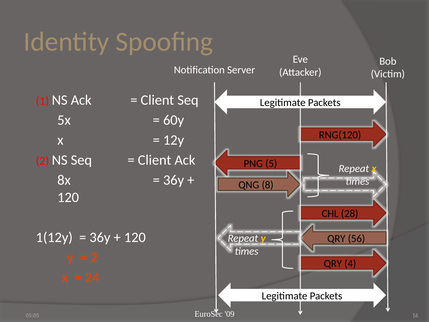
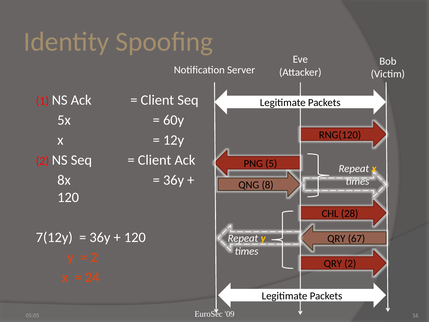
1(12y: 1(12y -> 7(12y (54, 237)
56: 56 -> 67 (357, 238)
QRY 4: 4 -> 2 (350, 263)
